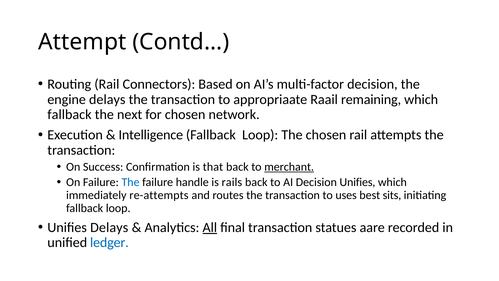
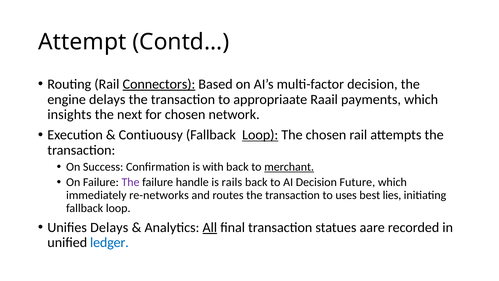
Connectors underline: none -> present (159, 84)
remaining: remaining -> payments (371, 99)
fallback: fallback -> insights (69, 114)
Intelligence: Intelligence -> Contiuousy (151, 135)
Loop underline: none -> present (260, 135)
that: that -> with (213, 167)
The colour: blue -> purple (131, 182)
Decision Unifies: Unifies -> Future (357, 182)
re-attempts: re-attempts -> re-networks (159, 195)
sits: sits -> lies (392, 195)
